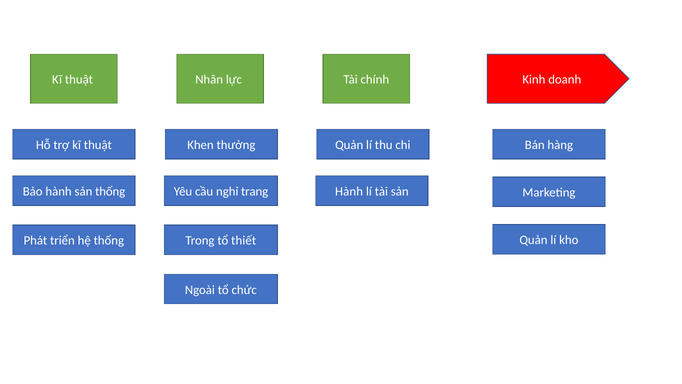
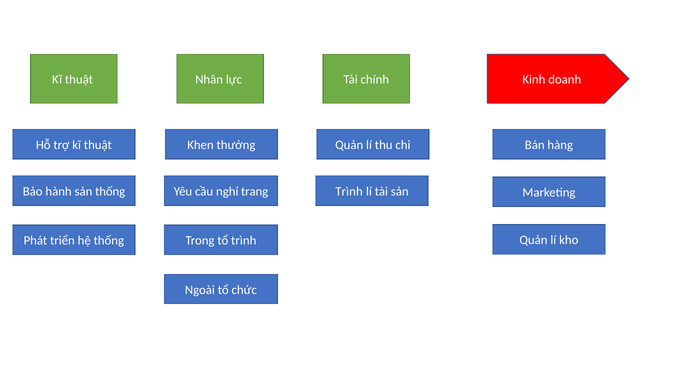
Hành: Hành -> Trình (349, 191)
tổ thiết: thiết -> trình (244, 240)
